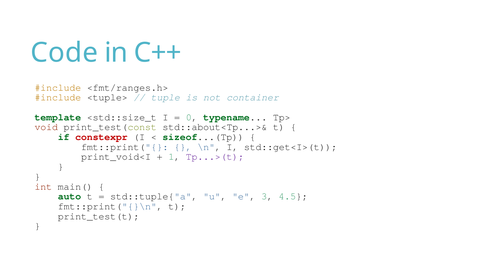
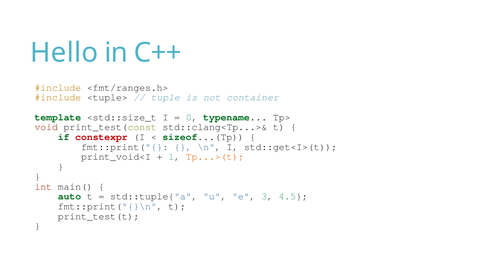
Code: Code -> Hello (64, 53)
std::about<Tp...>&: std::about<Tp...>& -> std::clang<Tp...>& (215, 127)
Tp...>(t colour: purple -> orange (215, 157)
